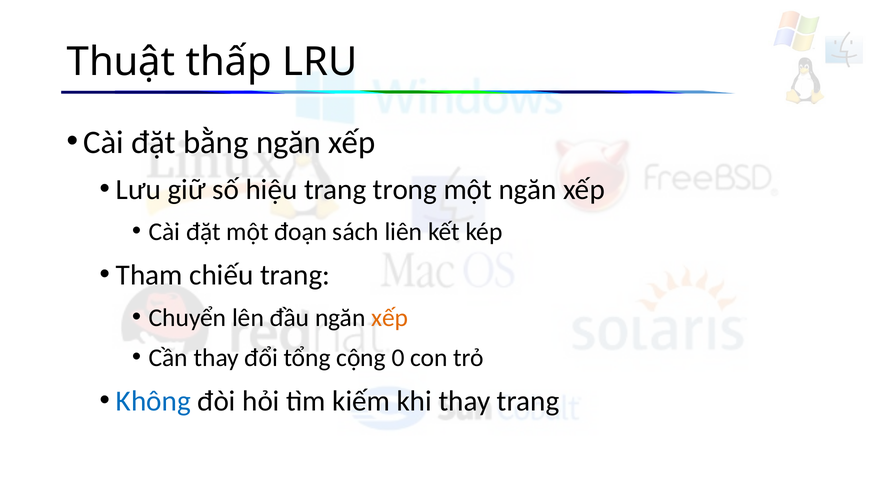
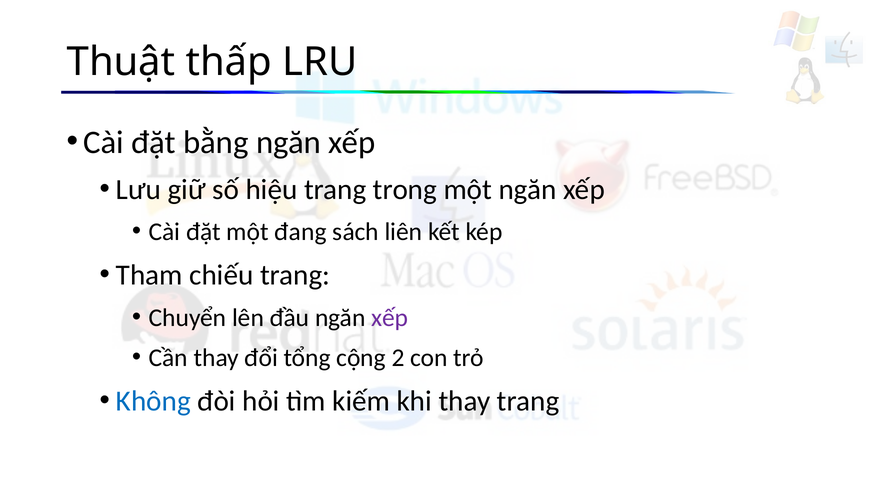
đoạn: đoạn -> đang (301, 232)
xếp colour: orange -> purple (390, 318)
0: 0 -> 2 (398, 358)
